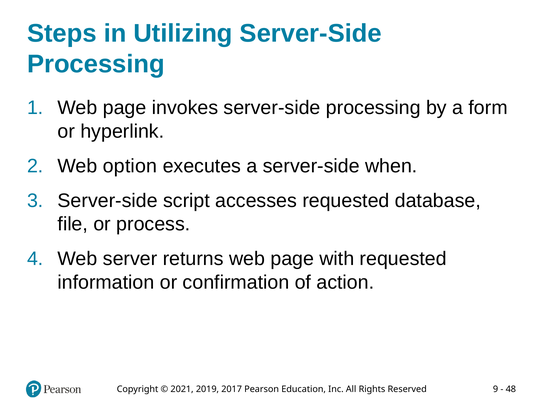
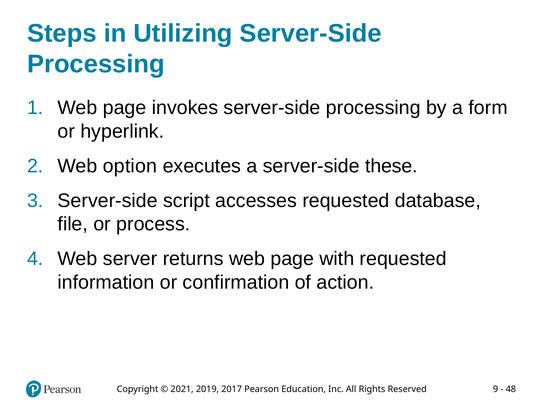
when: when -> these (391, 166)
